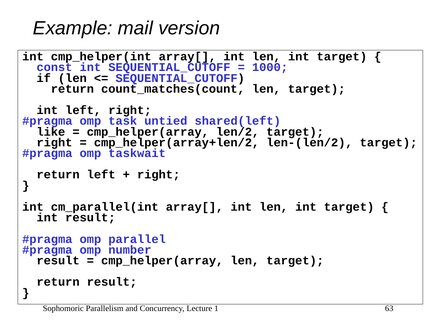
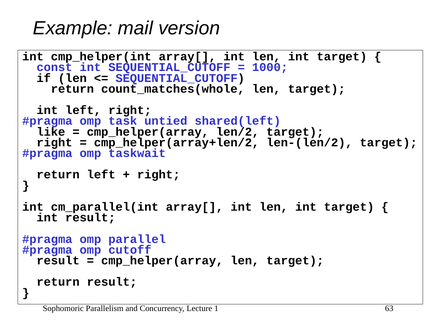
count_matches(count: count_matches(count -> count_matches(whole (173, 89)
number: number -> cutoff (130, 250)
